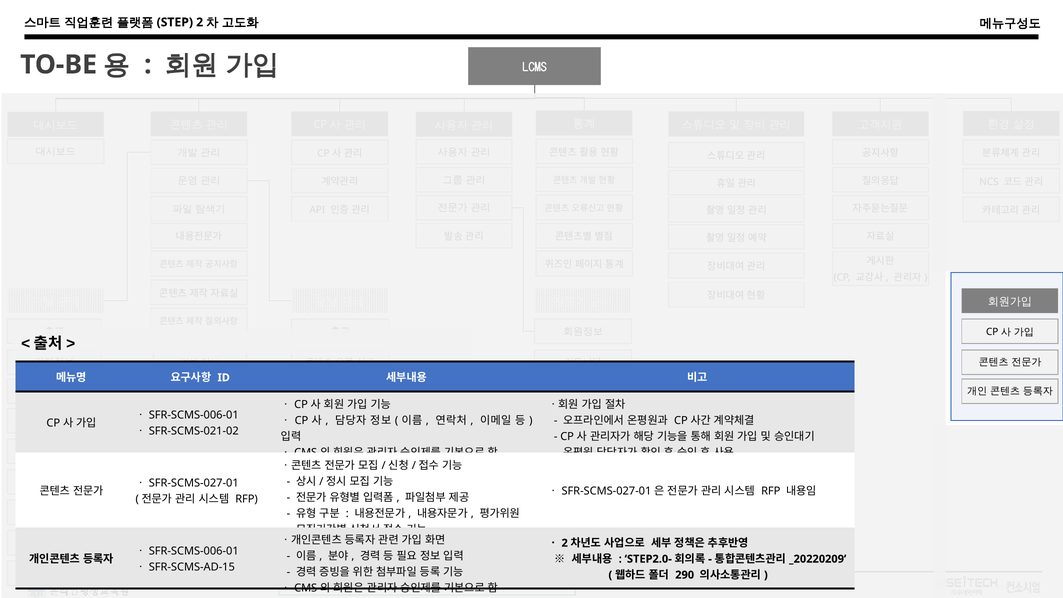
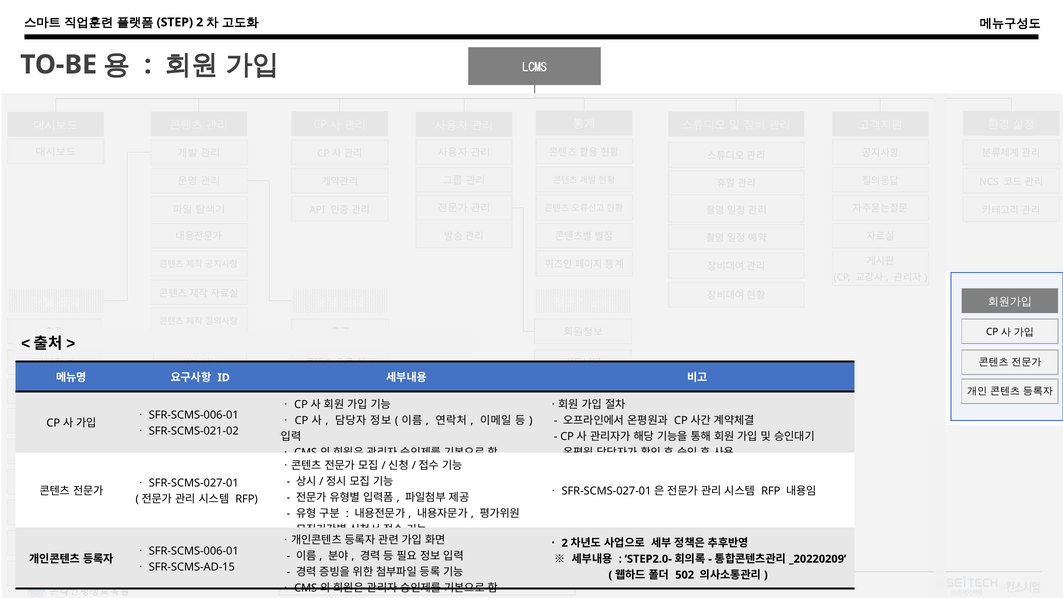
290: 290 -> 502 (685, 575)
